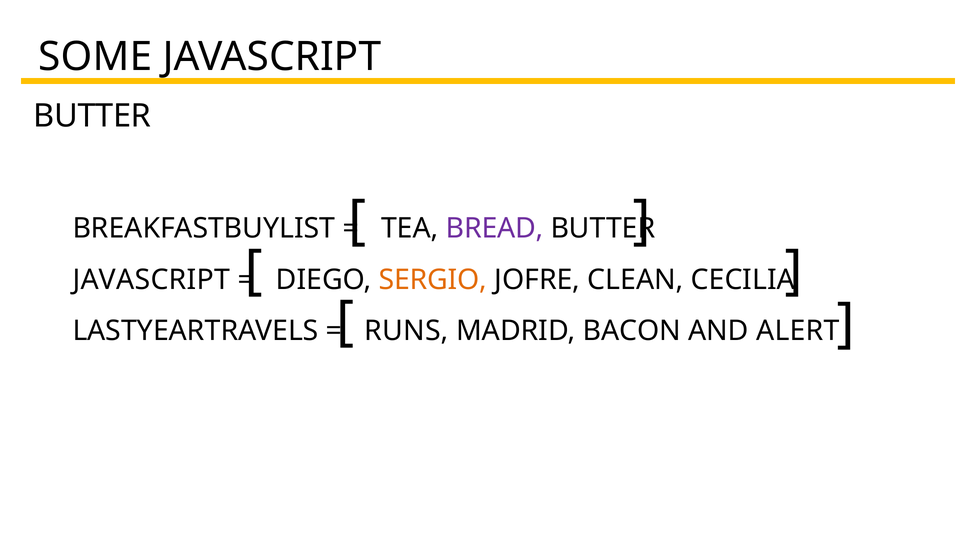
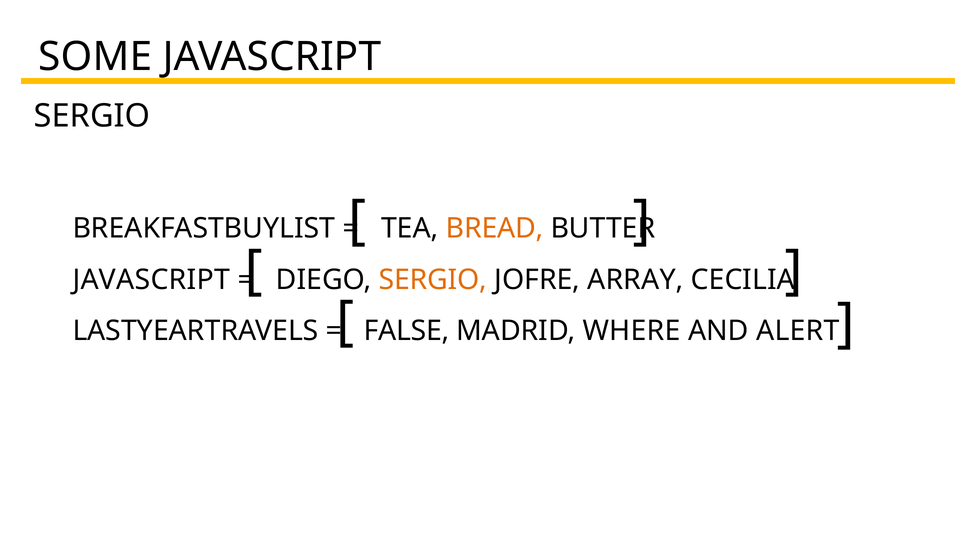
BUTTER: BUTTER -> SERGIO (92, 116)
BREAD colour: purple -> orange (495, 228)
CLEAN: CLEAN -> ARRAY (635, 280)
RUNS: RUNS -> FALSE (407, 331)
BACON: BACON -> WHERE (632, 331)
